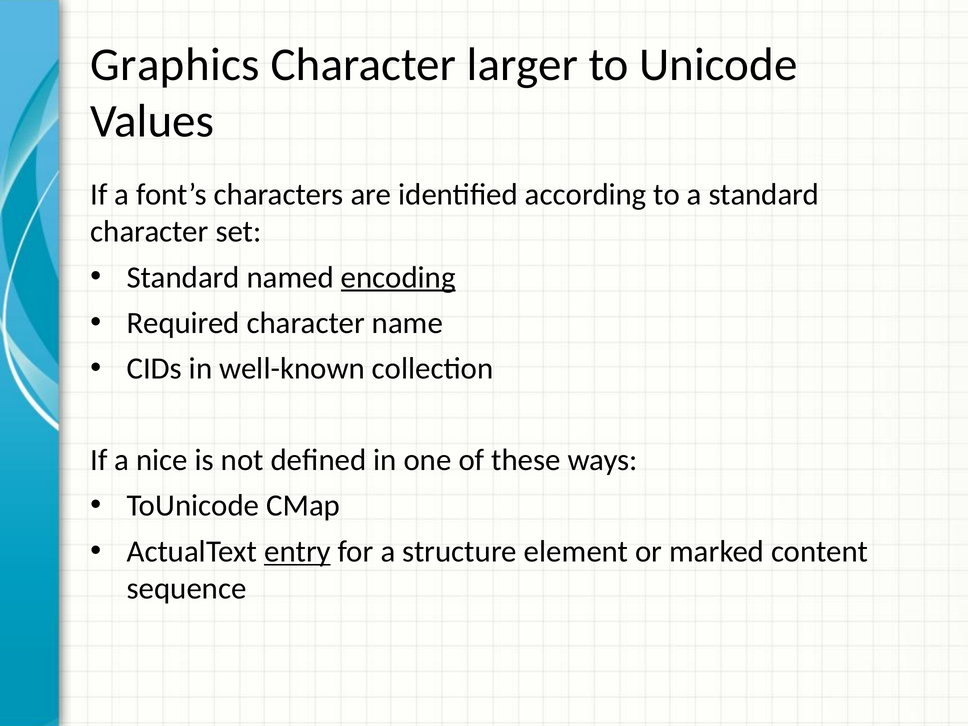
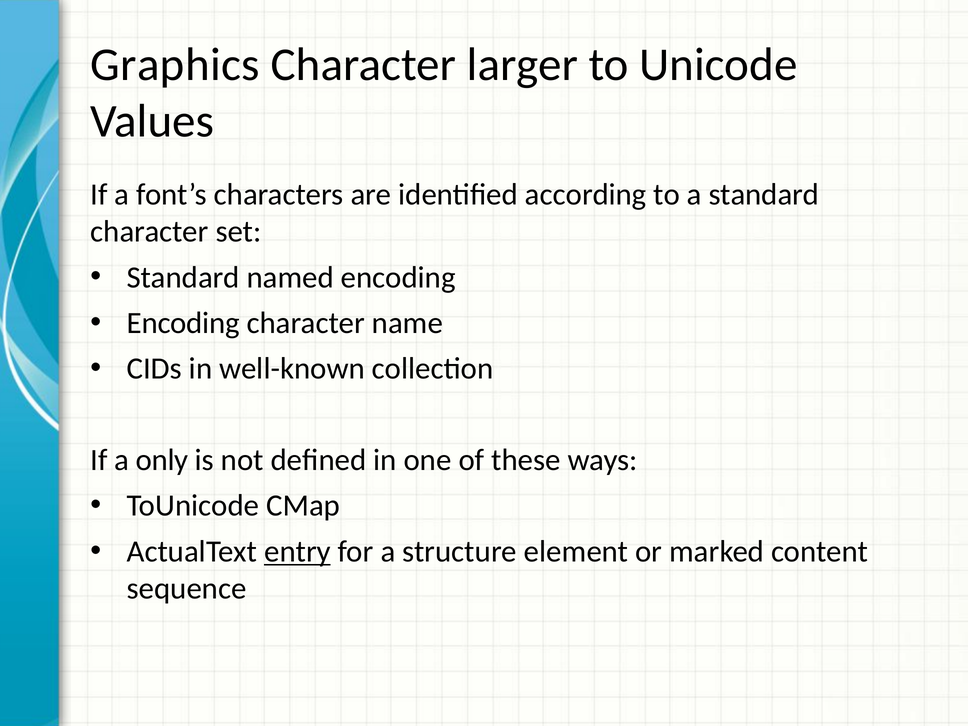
encoding underline: present -> none (398, 277)
Required: Required -> Encoding (183, 323)
nice: nice -> only (162, 460)
